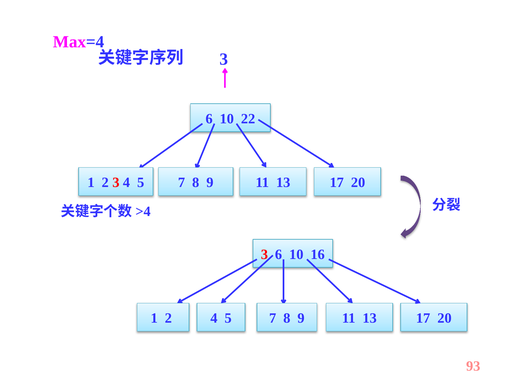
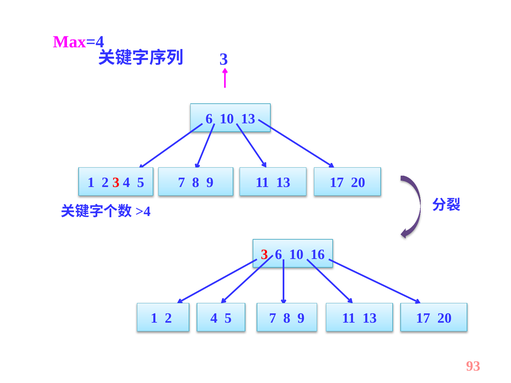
10 22: 22 -> 13 (248, 119)
